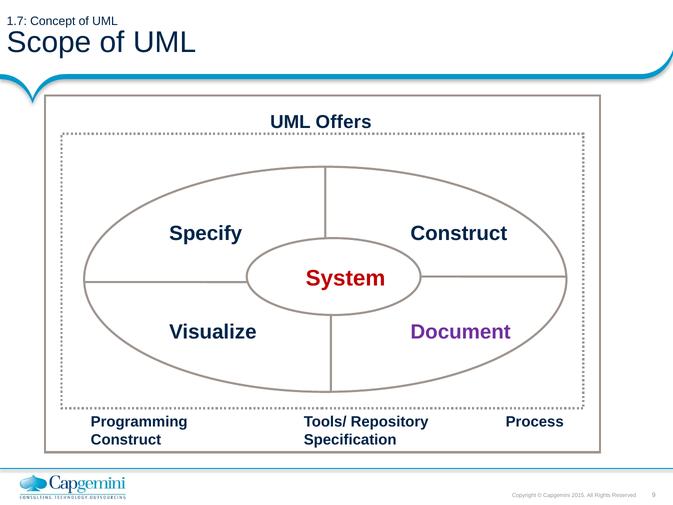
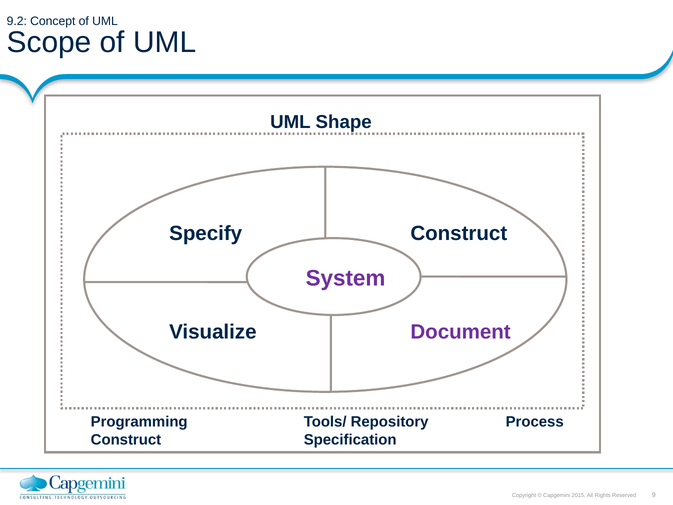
1.7: 1.7 -> 9.2 (17, 21)
Offers: Offers -> Shape (344, 122)
System colour: red -> purple (346, 278)
